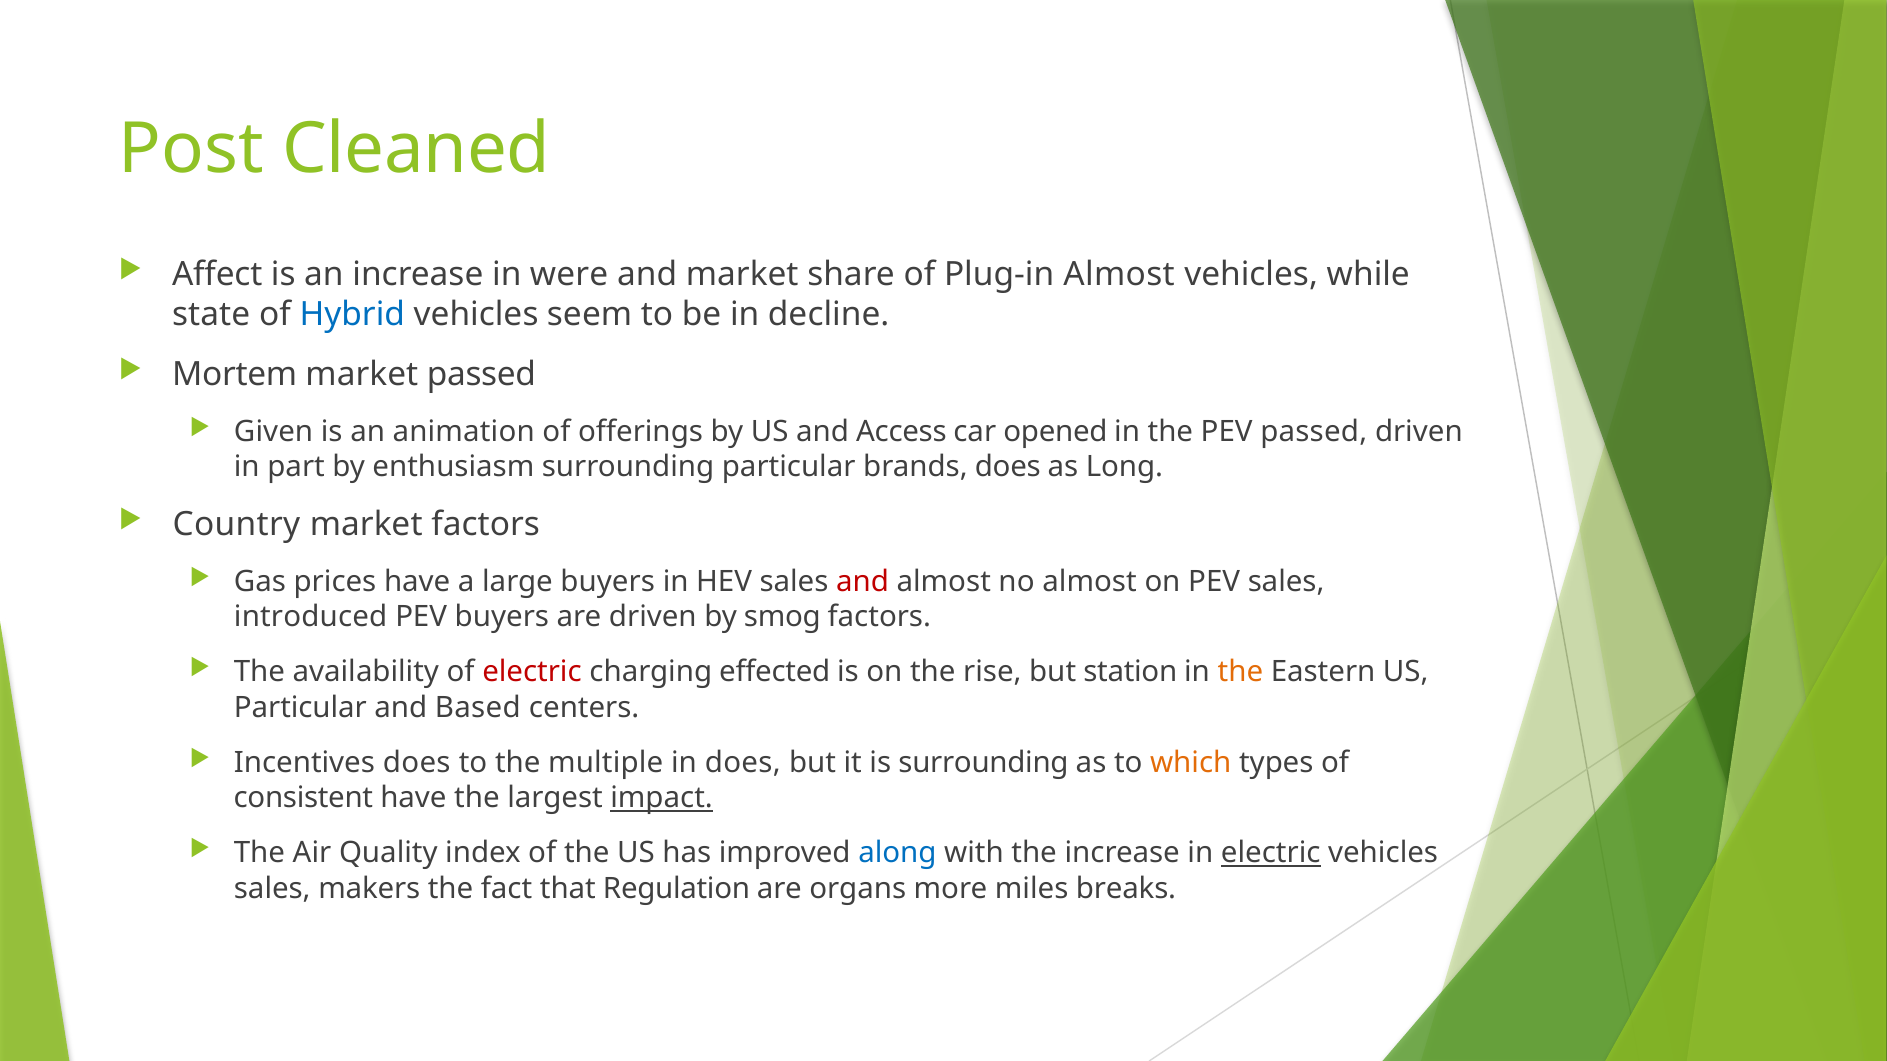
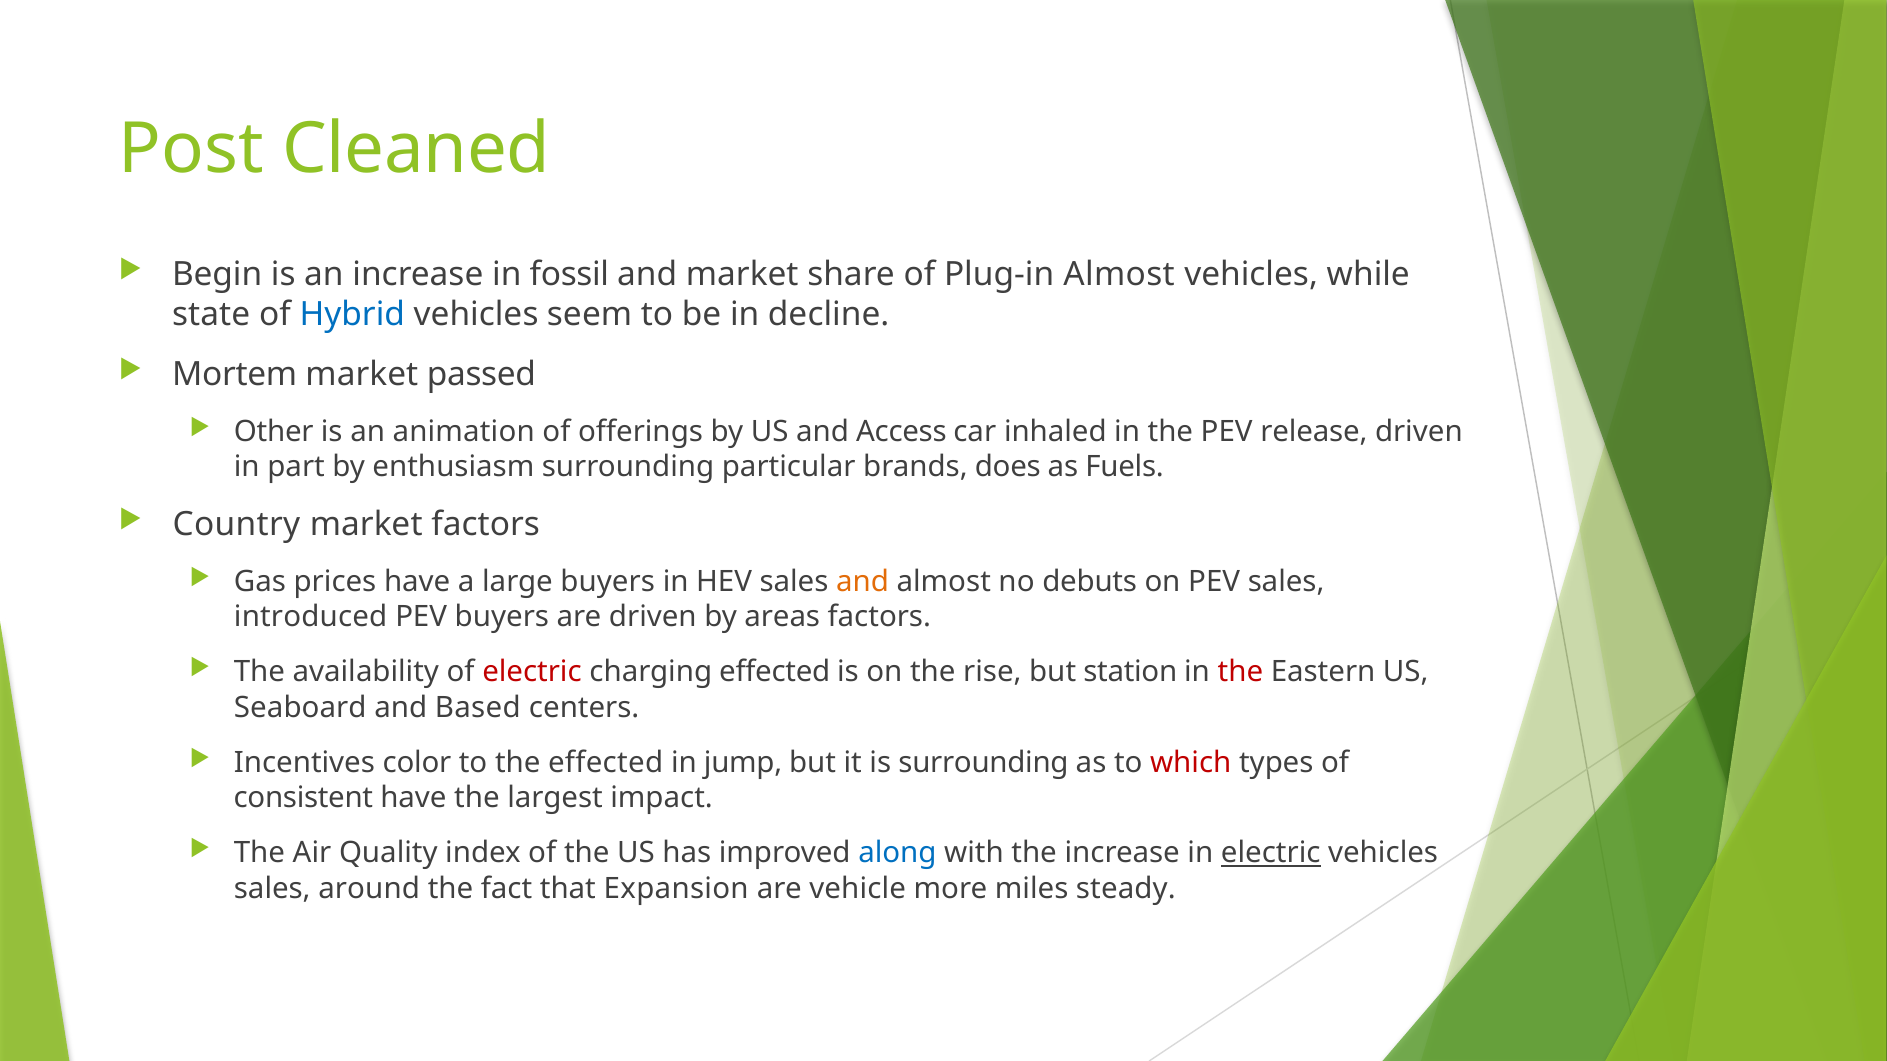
Affect: Affect -> Begin (217, 275)
were: were -> fossil (569, 275)
Given: Given -> Other (274, 432)
opened: opened -> inhaled (1055, 432)
PEV passed: passed -> release (1314, 432)
Long: Long -> Fuels (1125, 467)
and colour: red -> orange (863, 582)
no almost: almost -> debuts (1090, 582)
smog: smog -> areas (782, 617)
the colour: orange -> red (1240, 672)
Particular: Particular -> Seaboard (300, 708)
Incentives does: does -> color (417, 763)
the multiple: multiple -> effected (606, 763)
in does: does -> jump (743, 763)
which colour: orange -> red (1191, 763)
impact underline: present -> none (662, 798)
makers: makers -> around (369, 889)
Regulation: Regulation -> Expansion (676, 889)
organs: organs -> vehicle (858, 889)
breaks: breaks -> steady (1126, 889)
